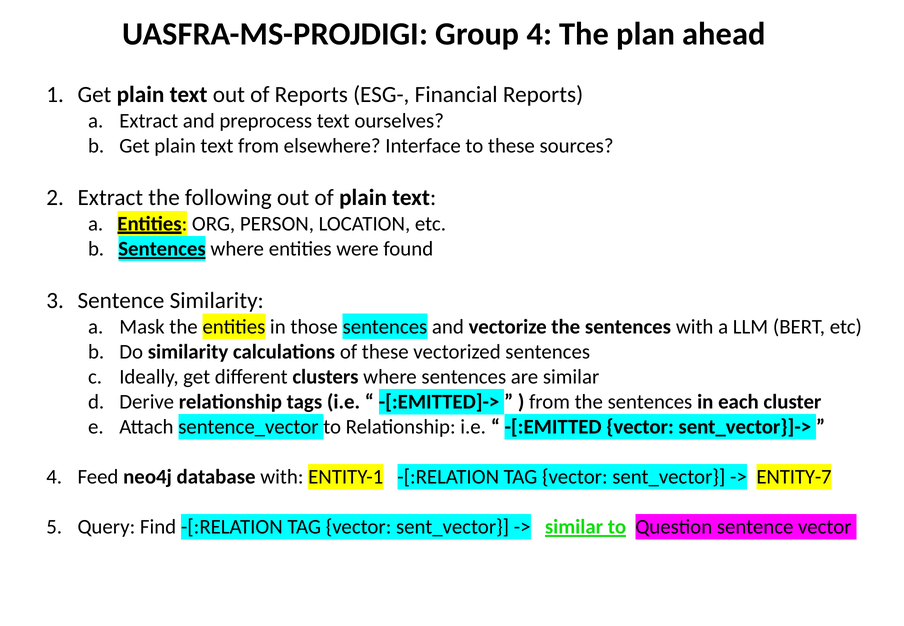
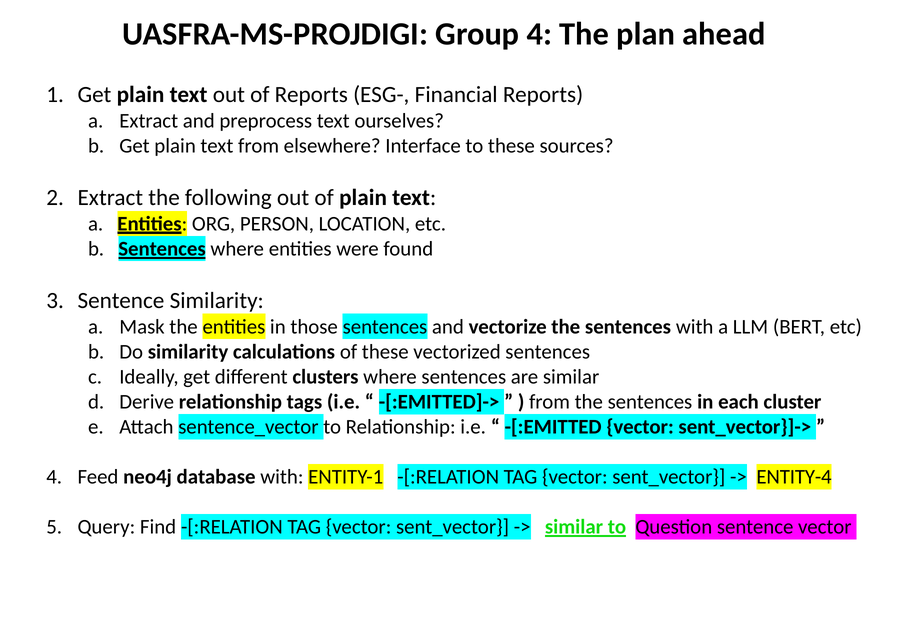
ENTITY-7: ENTITY-7 -> ENTITY-4 (794, 477)
